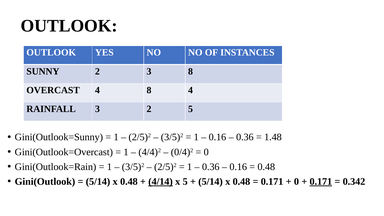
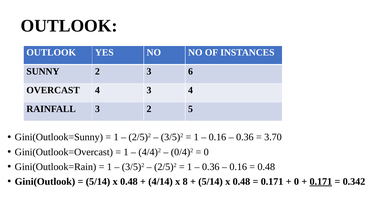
3 8: 8 -> 6 (191, 71)
4 8: 8 -> 3 (149, 90)
1.48: 1.48 -> 3.70 (273, 137)
4/14 underline: present -> none (161, 182)
x 5: 5 -> 8 (185, 182)
